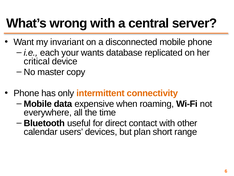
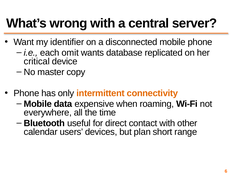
invariant: invariant -> identifier (67, 42)
your: your -> omit (70, 53)
